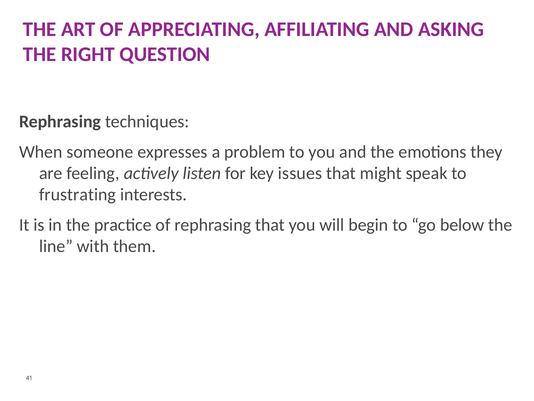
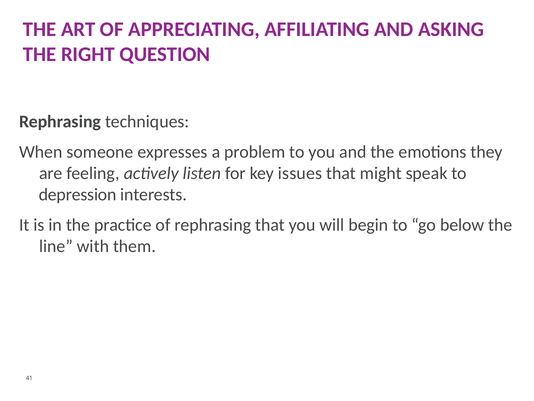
frustrating: frustrating -> depression (78, 194)
